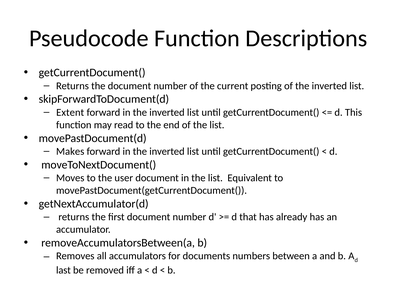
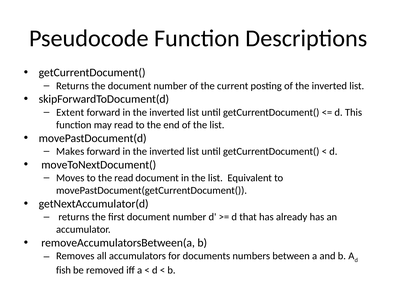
the user: user -> read (124, 178)
last: last -> fish (63, 270)
